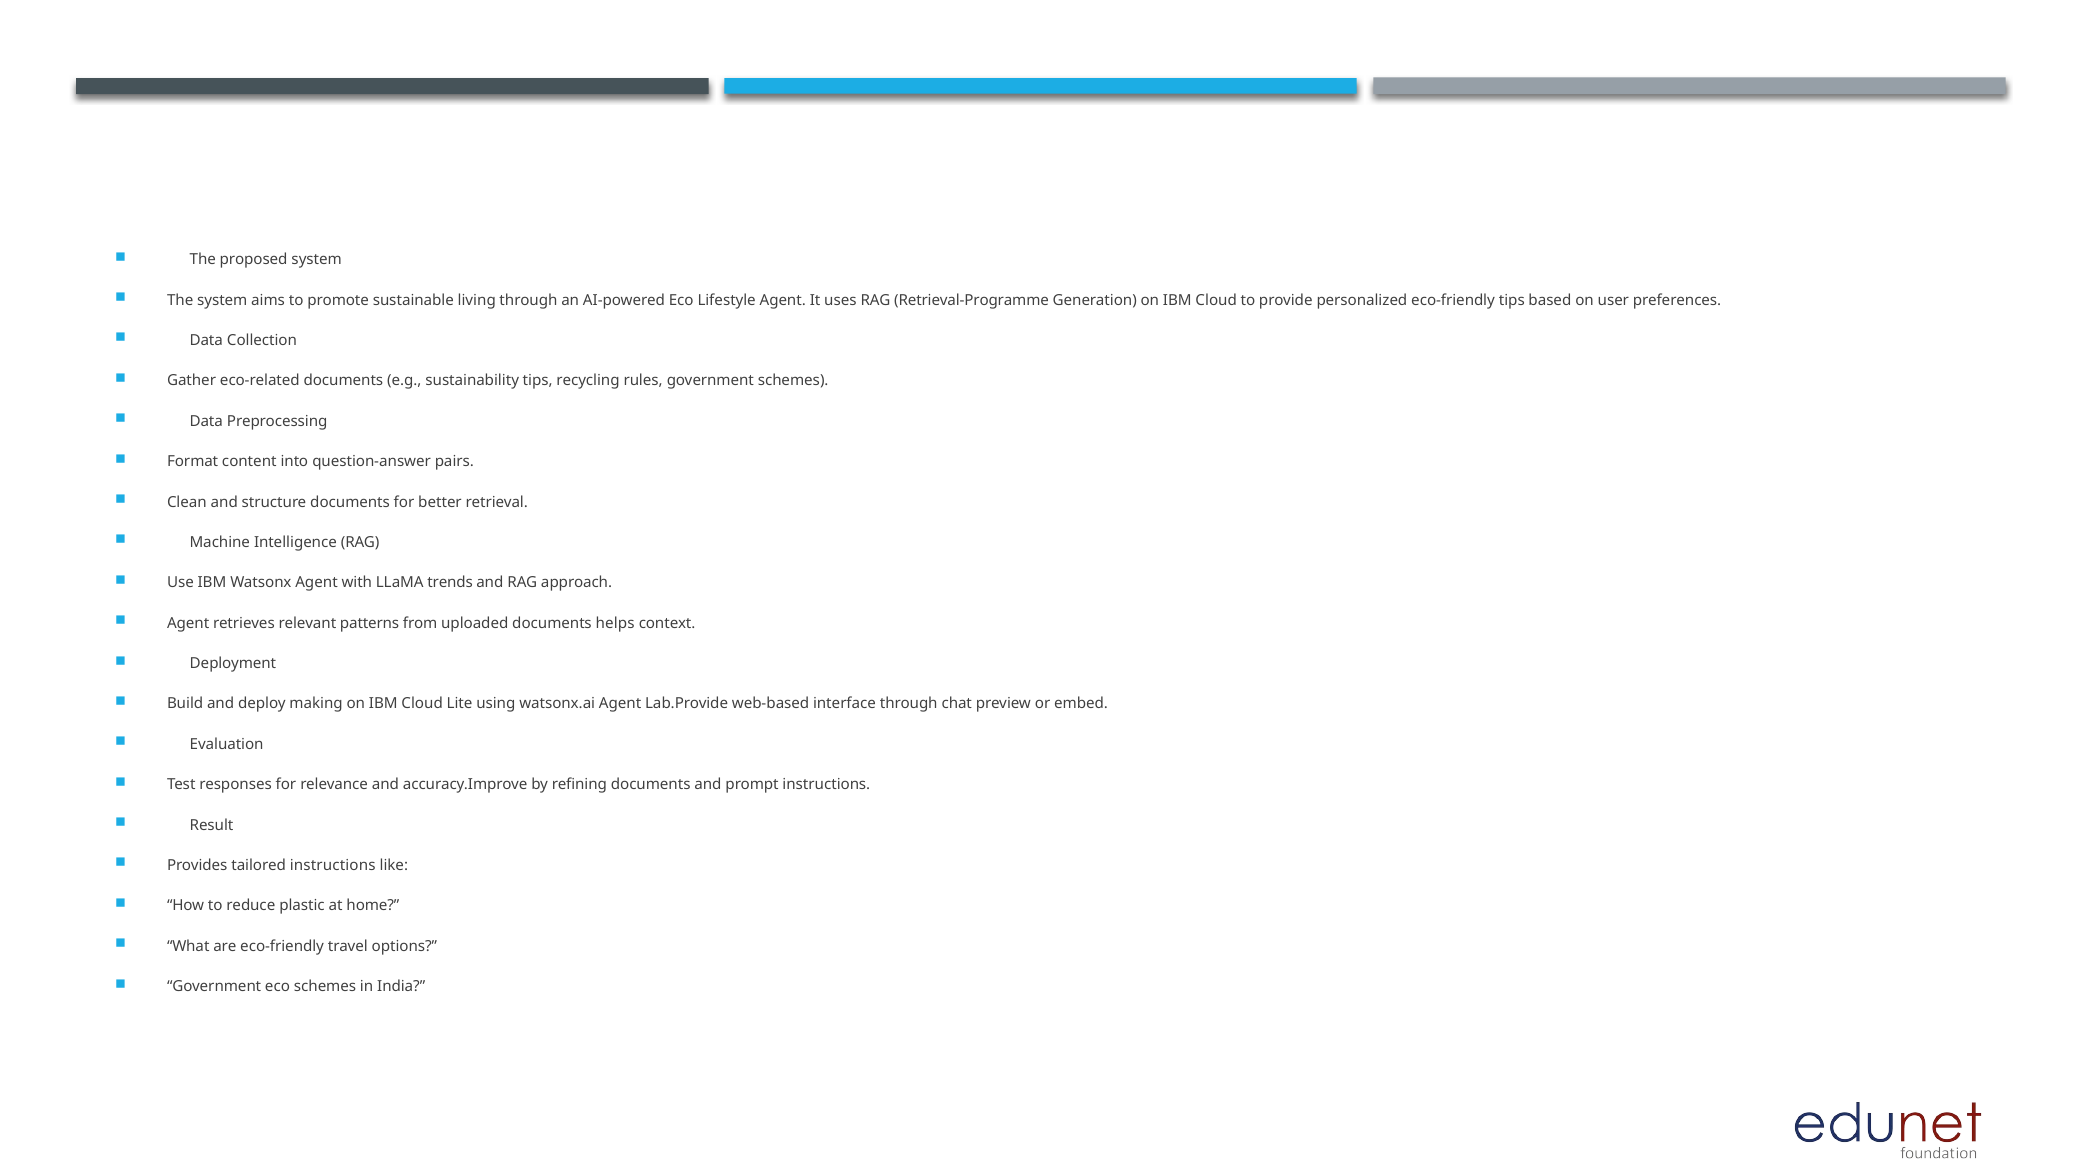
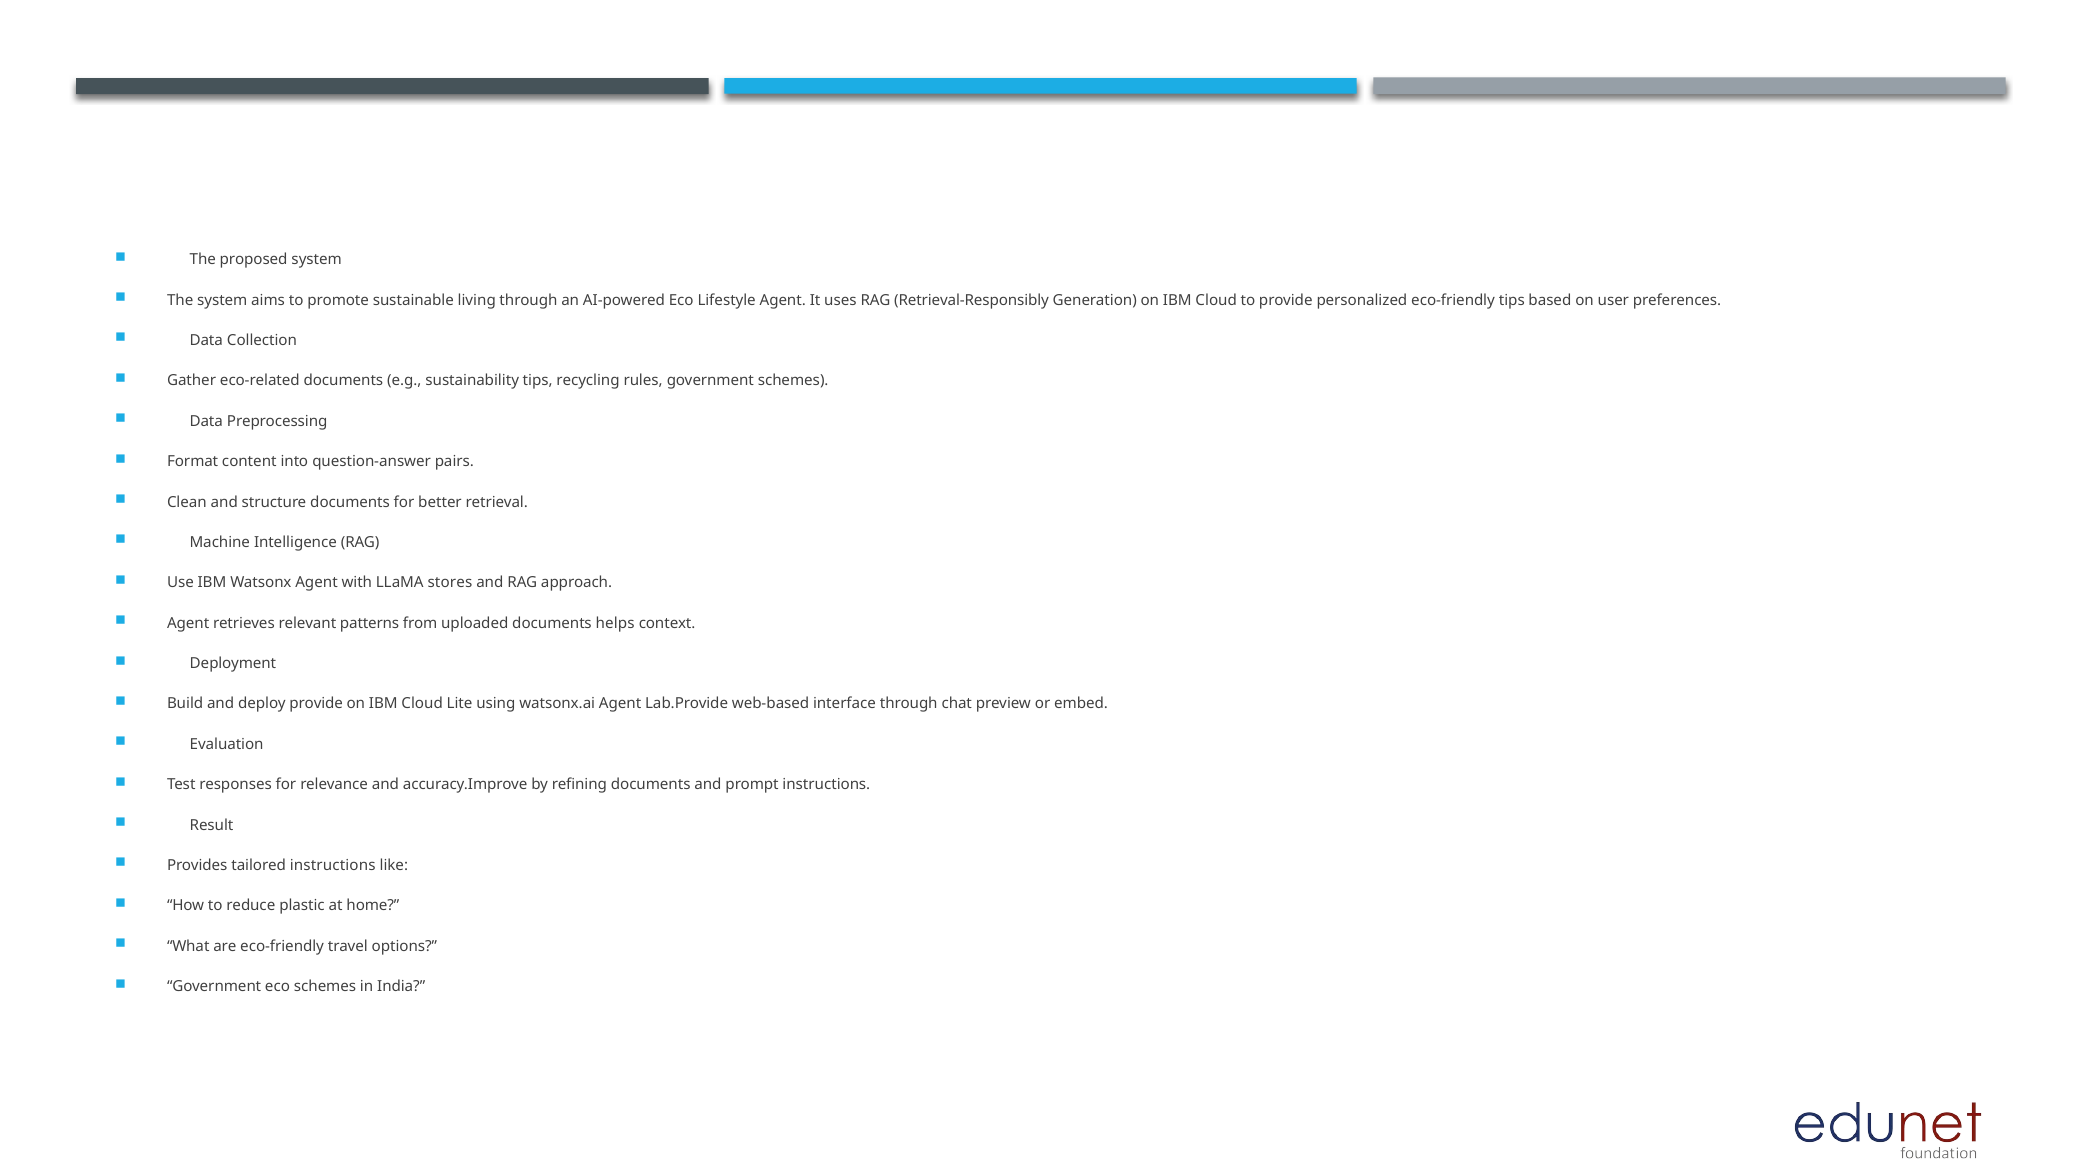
Retrieval-Programme: Retrieval-Programme -> Retrieval-Responsibly (972, 300)
trends: trends -> stores (450, 583)
deploy making: making -> provide (316, 704)
